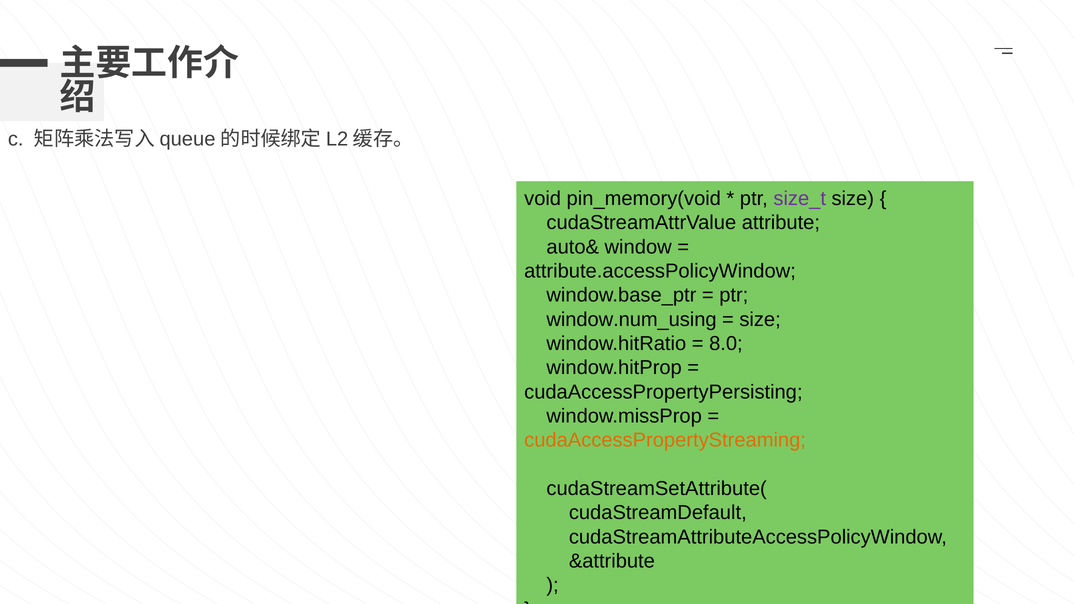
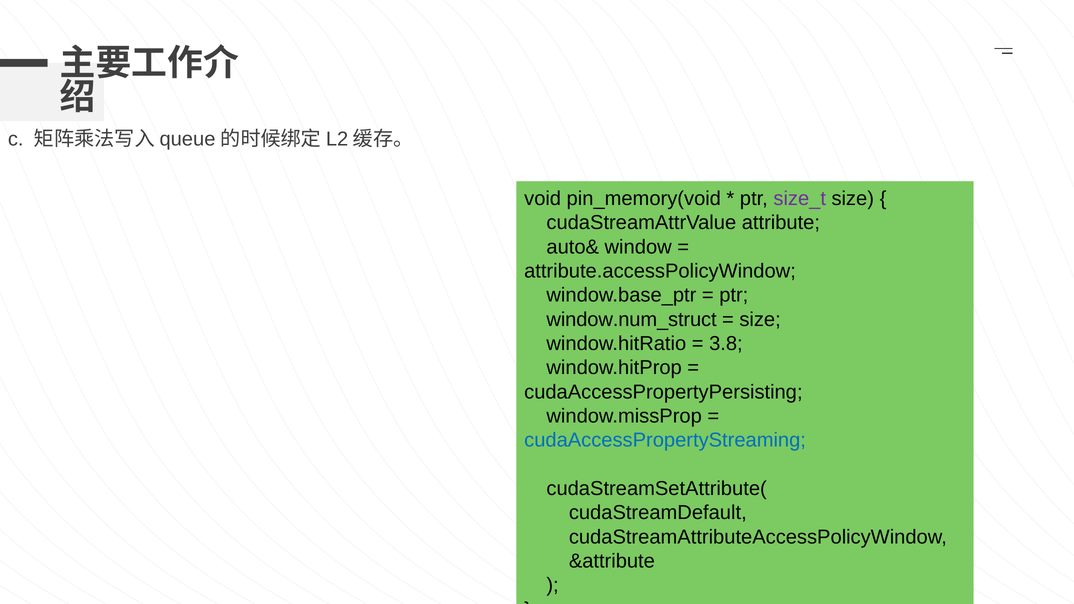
window.num_using: window.num_using -> window.num_struct (632, 320)
8.0: 8.0 -> 3.8 (726, 344)
cudaAccessPropertyStreaming colour: orange -> blue (665, 440)
